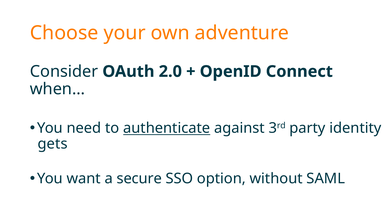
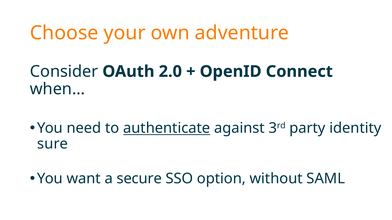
gets: gets -> sure (53, 144)
